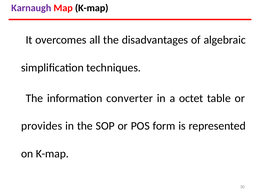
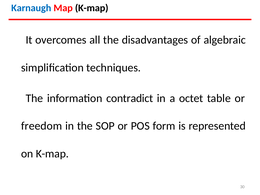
Karnaugh colour: purple -> blue (31, 8)
converter: converter -> contradict (130, 98)
provides: provides -> freedom (42, 126)
